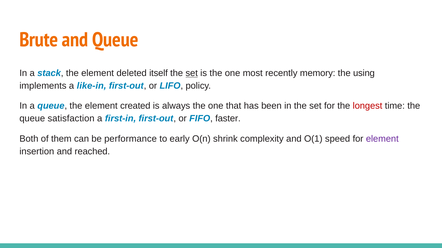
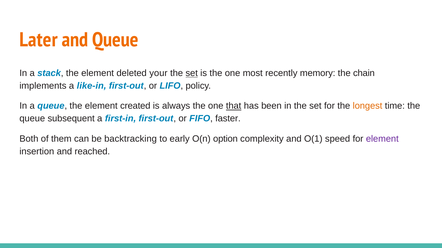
Brute: Brute -> Later (39, 40)
itself: itself -> your (158, 73)
using: using -> chain (364, 73)
that underline: none -> present (234, 106)
longest colour: red -> orange (368, 106)
satisfaction: satisfaction -> subsequent (71, 119)
performance: performance -> backtracking (131, 139)
shrink: shrink -> option (225, 139)
